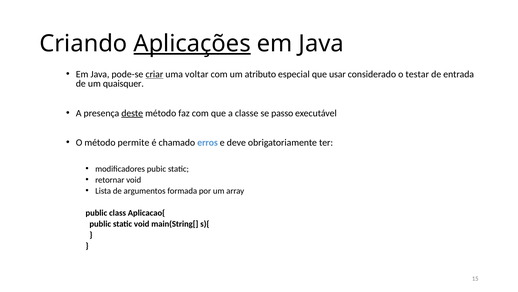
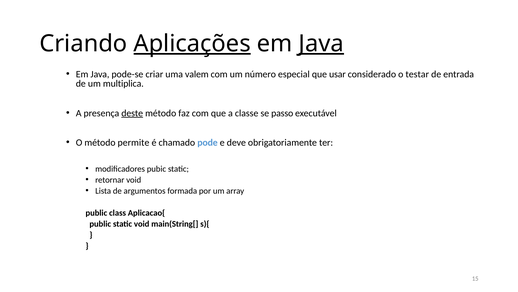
Java underline: none -> present (321, 44)
criar underline: present -> none (154, 74)
voltar: voltar -> valem (197, 74)
atributo: atributo -> número (260, 74)
quaisquer: quaisquer -> multiplica (123, 84)
erros: erros -> pode (208, 142)
